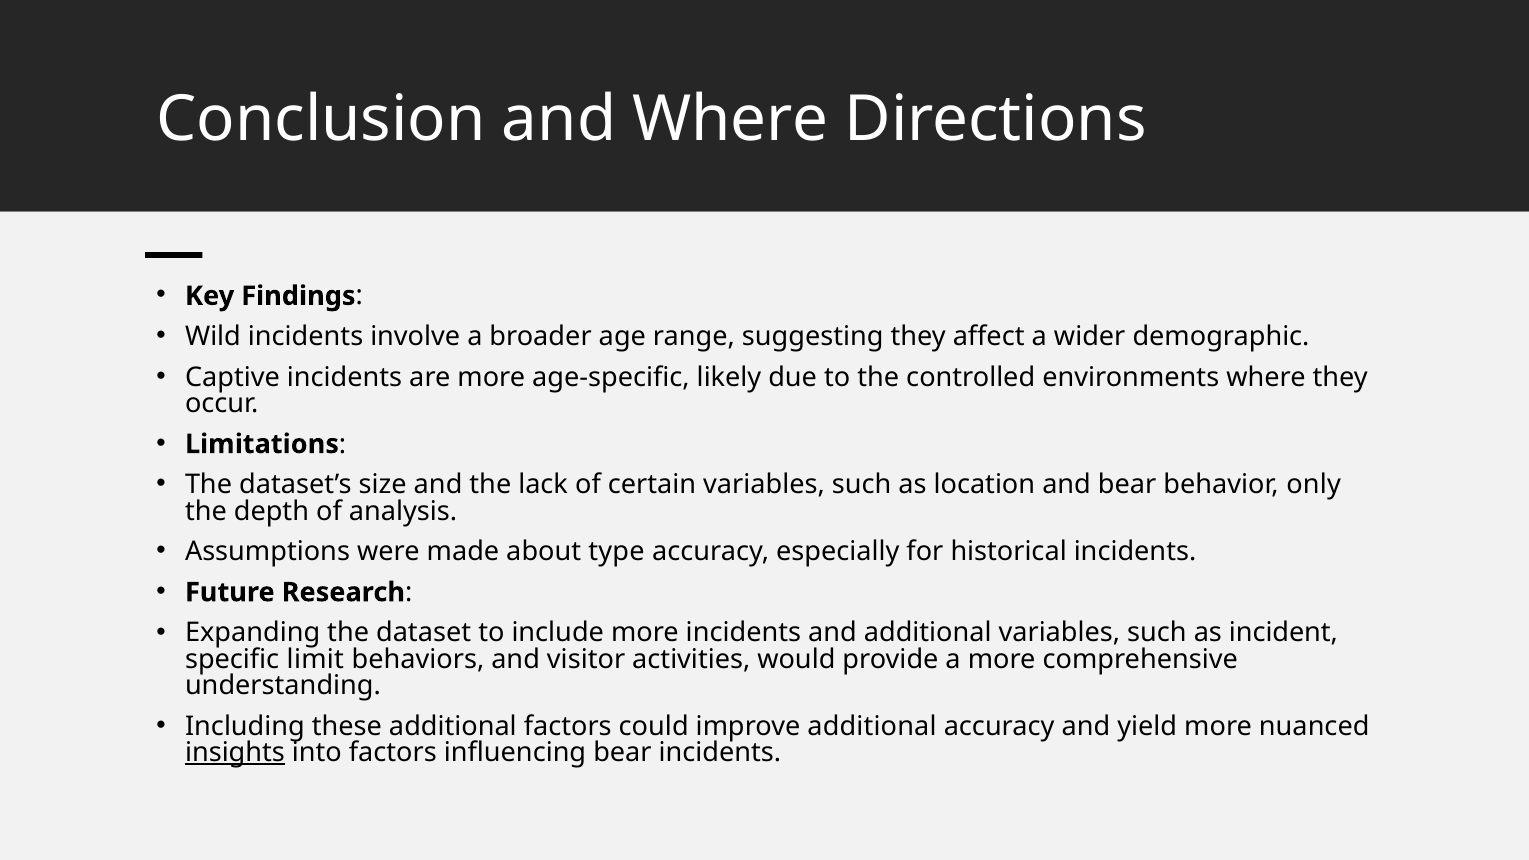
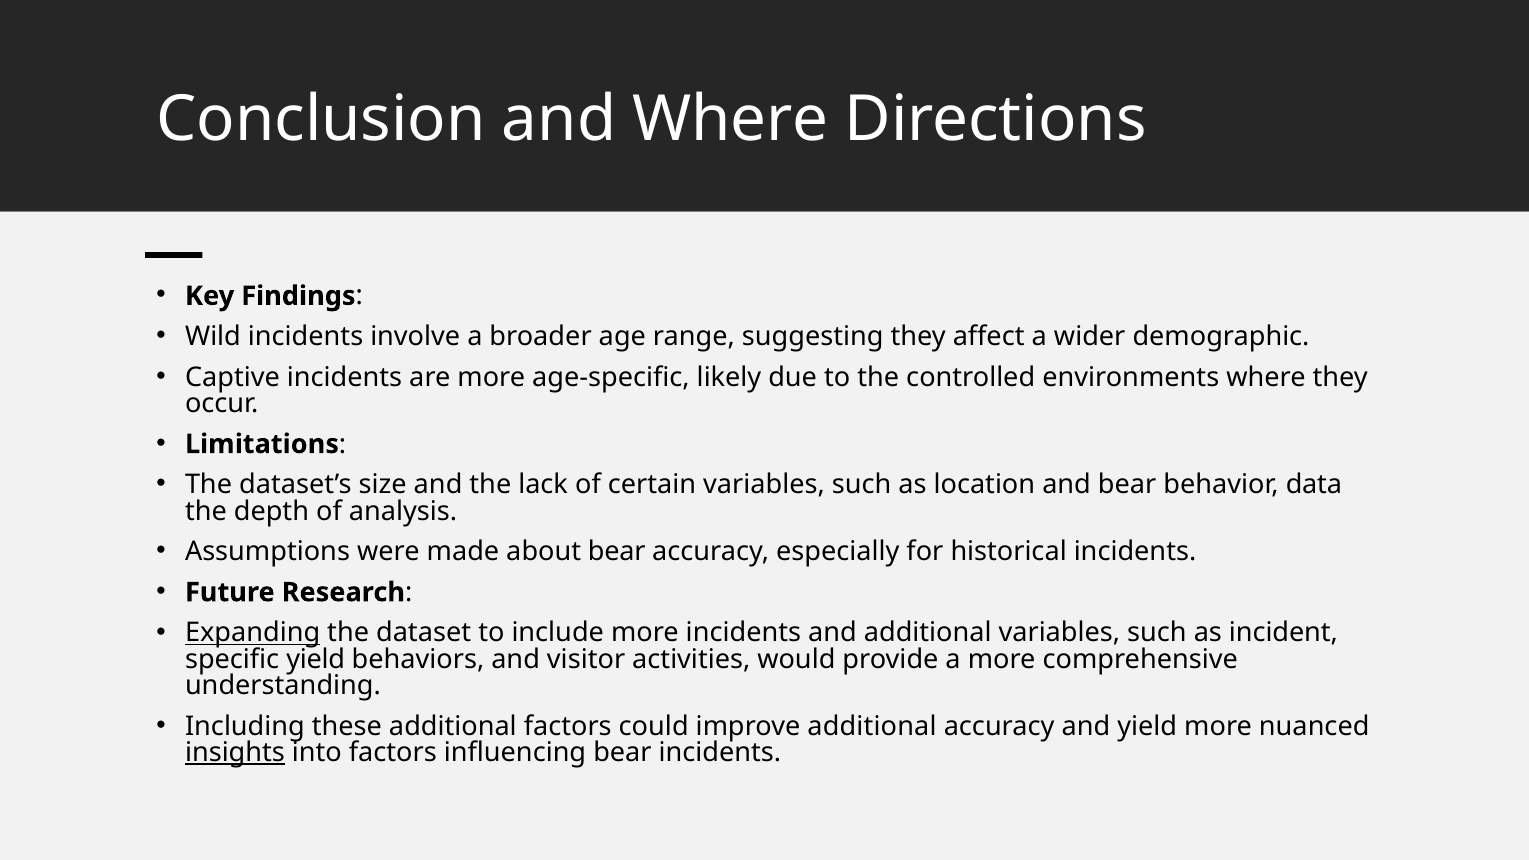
only: only -> data (1314, 485)
about type: type -> bear (617, 552)
Expanding underline: none -> present (253, 633)
specific limit: limit -> yield (316, 659)
